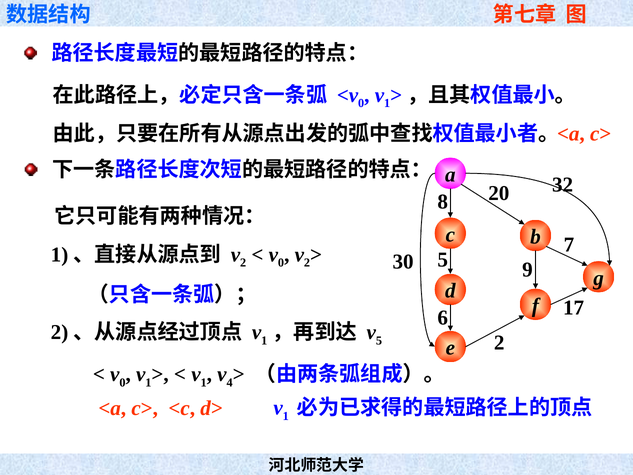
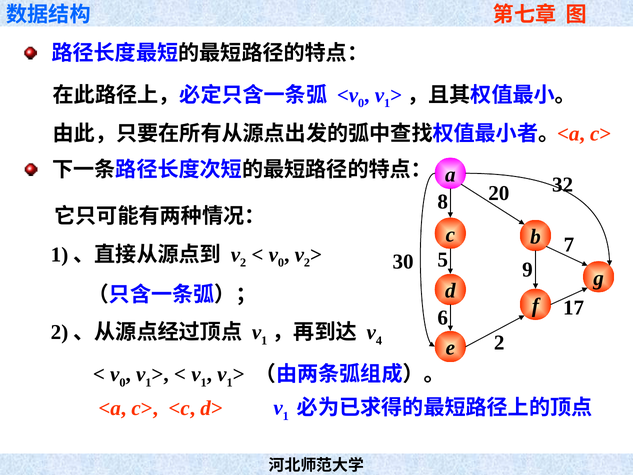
5: 5 -> 4 (379, 340)
4: 4 -> 1 (230, 382)
